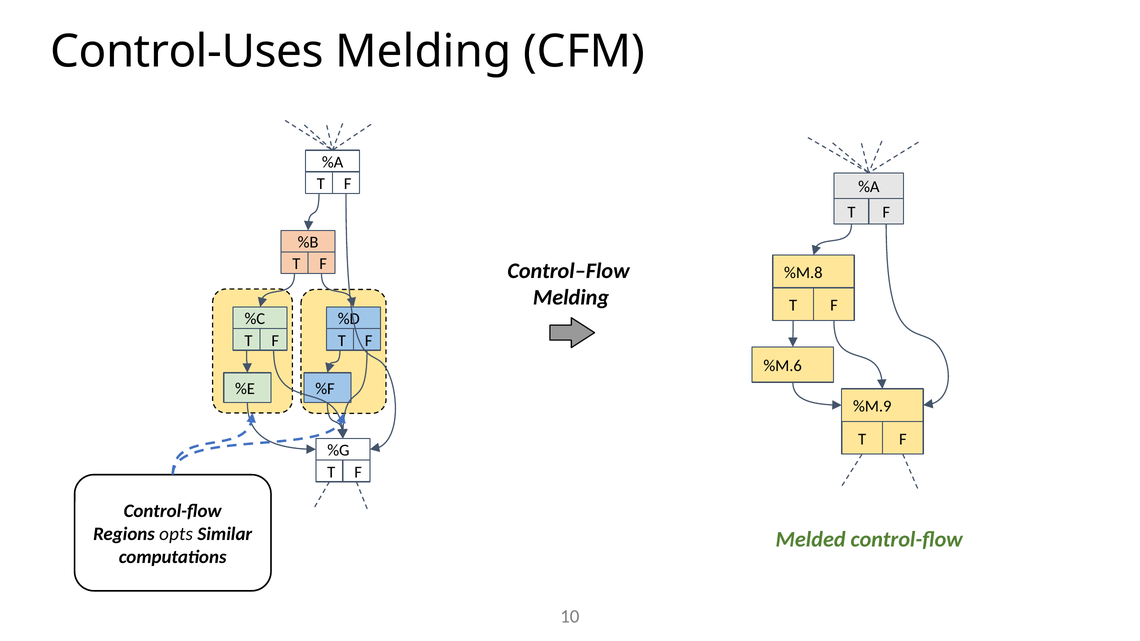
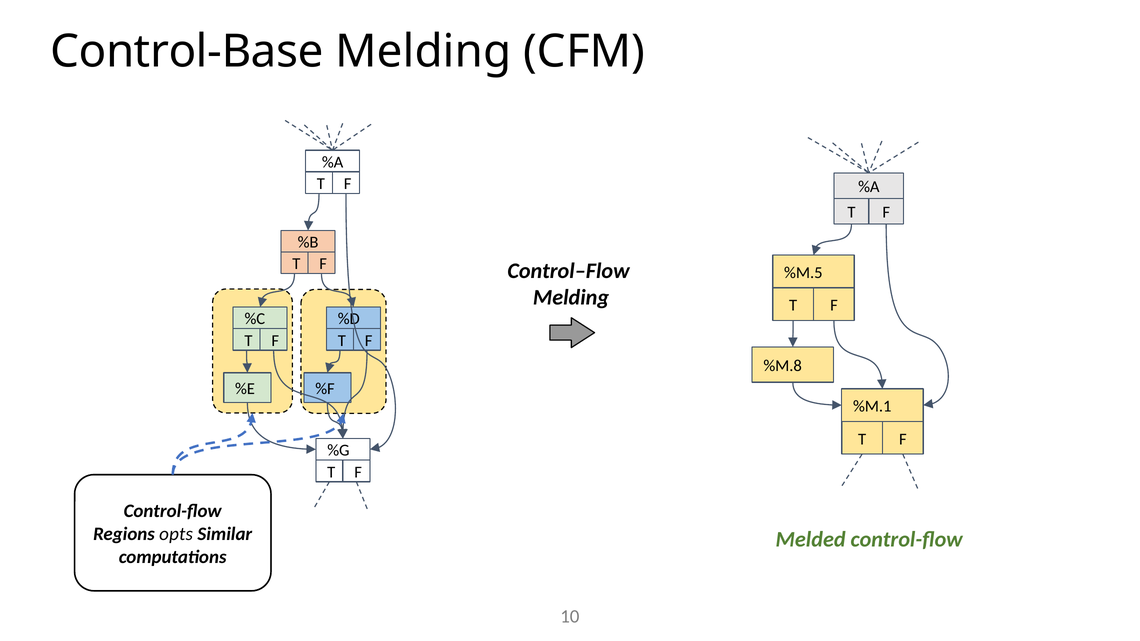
Control-Uses: Control-Uses -> Control-Base (187, 52)
%M.8: %M.8 -> %M.5 (803, 273)
%M.6: %M.6 -> %M.8 (783, 366)
%M.9: %M.9 -> %M.1 (872, 406)
